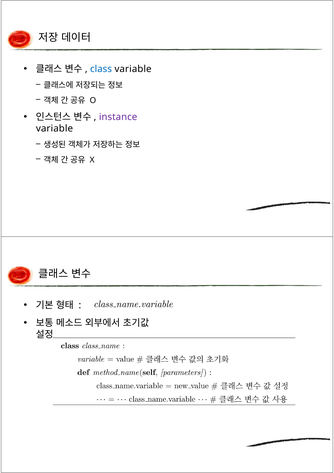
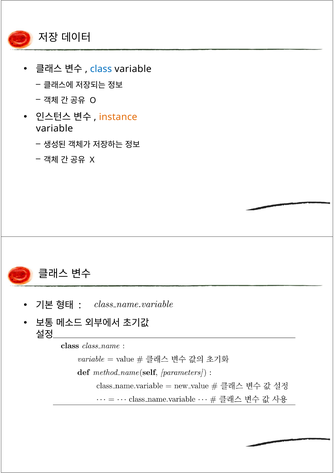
instance colour: purple -> orange (118, 117)
